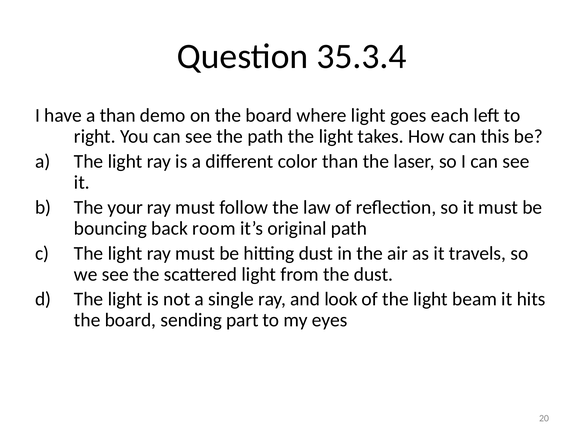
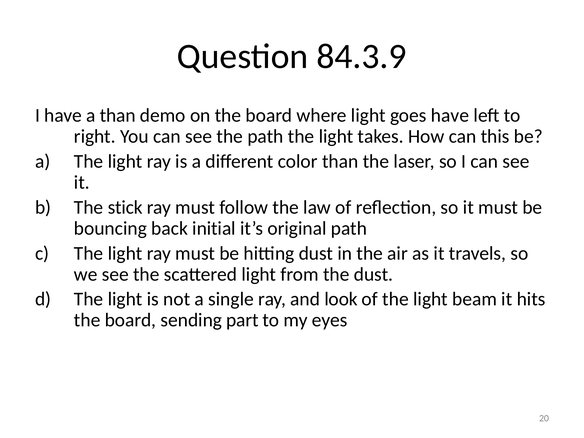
35.3.4: 35.3.4 -> 84.3.9 (362, 57)
goes each: each -> have (450, 116)
your: your -> stick (125, 207)
room: room -> initial (214, 228)
